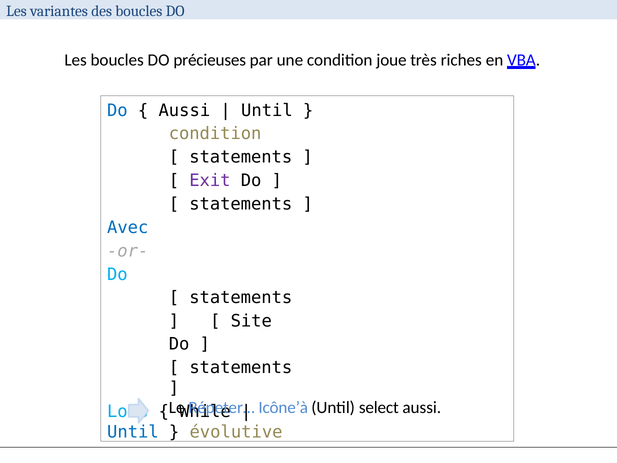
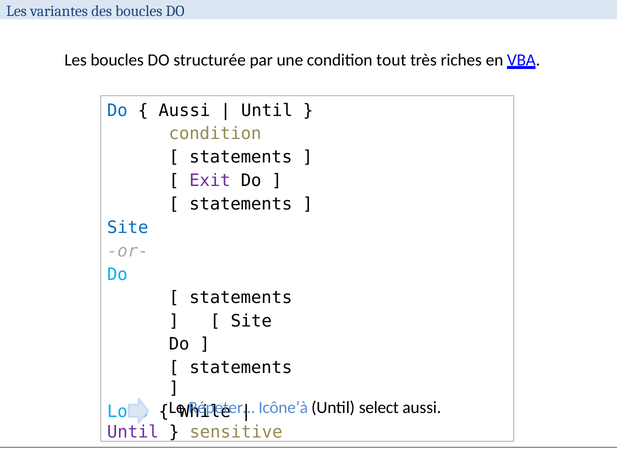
précieuses: précieuses -> structurée (210, 60)
joue: joue -> tout (391, 60)
Avec: Avec -> Site (128, 227)
Until colour: blue -> purple (133, 432)
évolutive: évolutive -> sensitive (236, 432)
